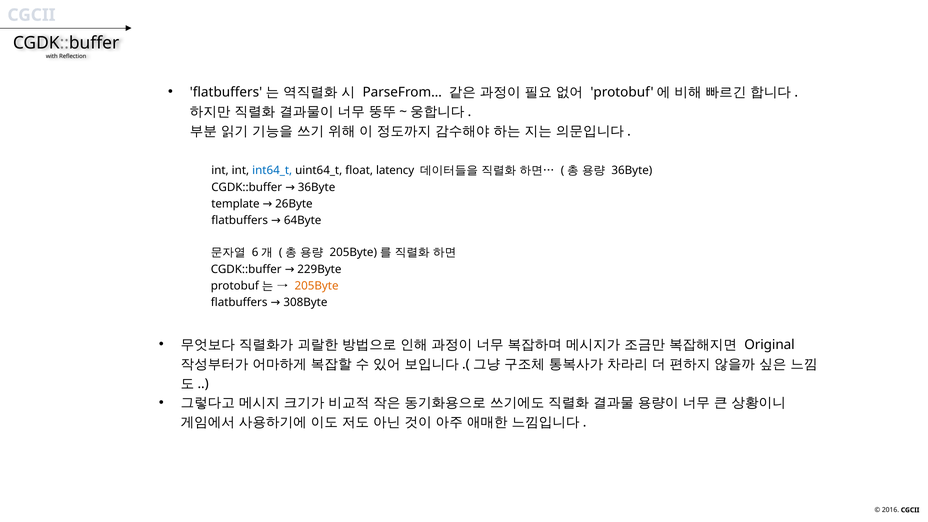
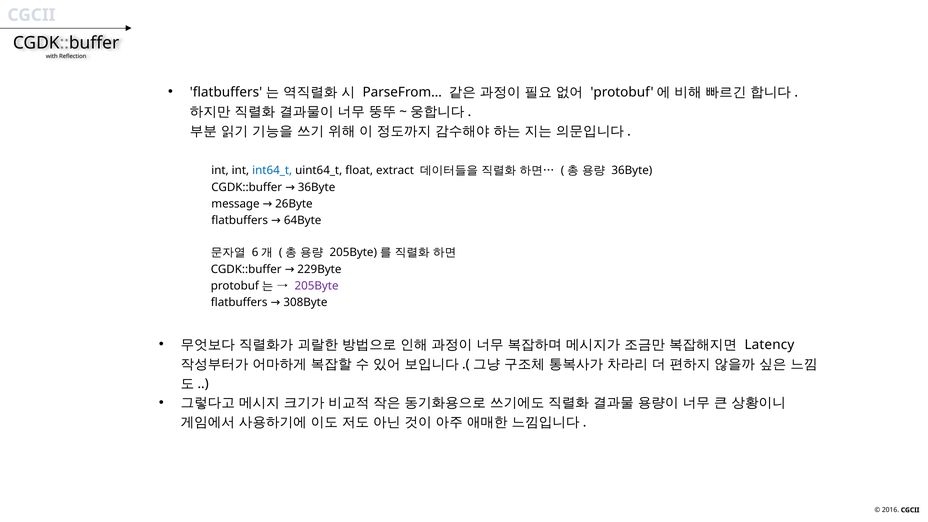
latency: latency -> extract (395, 171)
template: template -> message (235, 204)
205Byte colour: orange -> purple (317, 286)
Original: Original -> Latency (769, 345)
